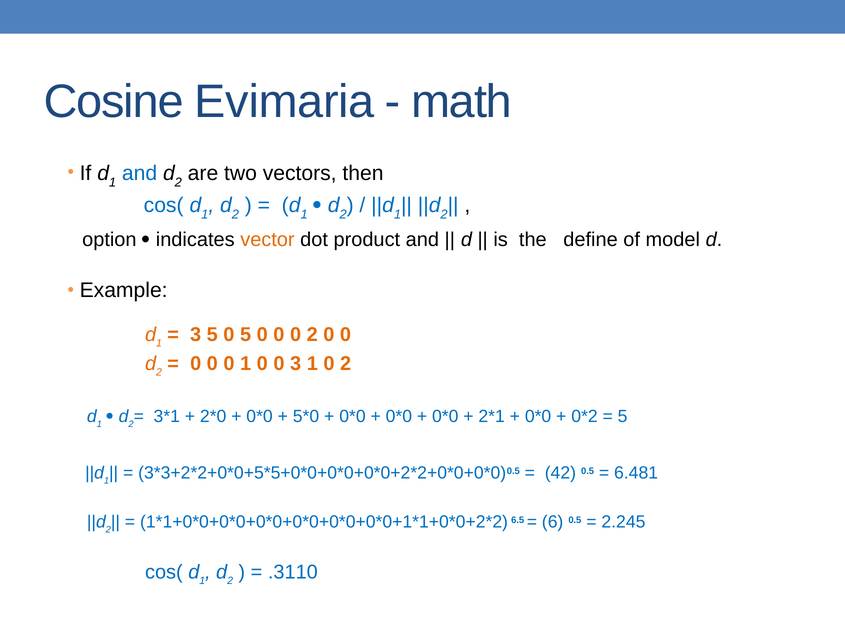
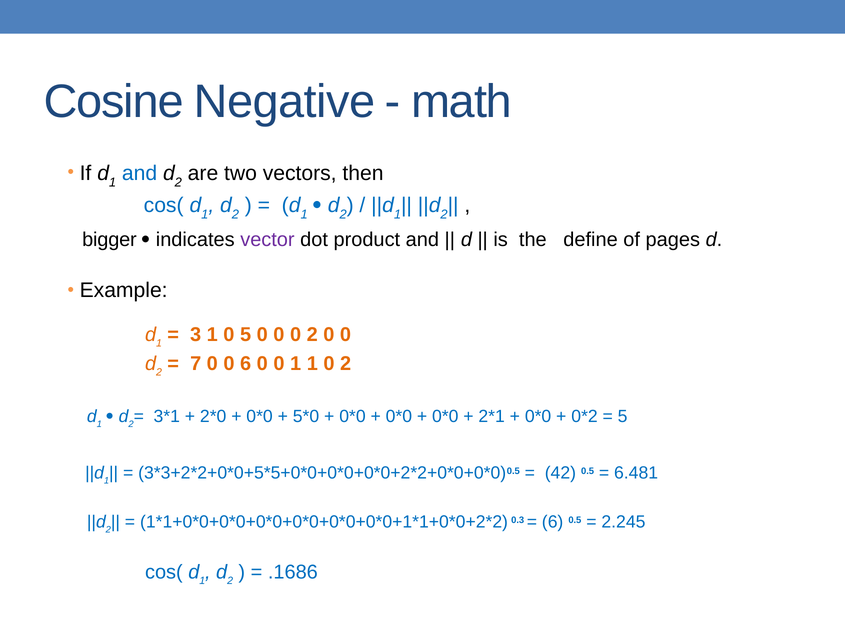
Evimaria: Evimaria -> Negative (285, 102)
option: option -> bigger (109, 239)
vector colour: orange -> purple (267, 239)
model: model -> pages (673, 239)
3 5: 5 -> 1 (212, 334)
0: 0 -> 7 (196, 364)
0 1: 1 -> 6 (246, 364)
0 3: 3 -> 1 (296, 364)
6.5: 6.5 -> 0.3 (518, 520)
.3110: .3110 -> .1686 (293, 572)
